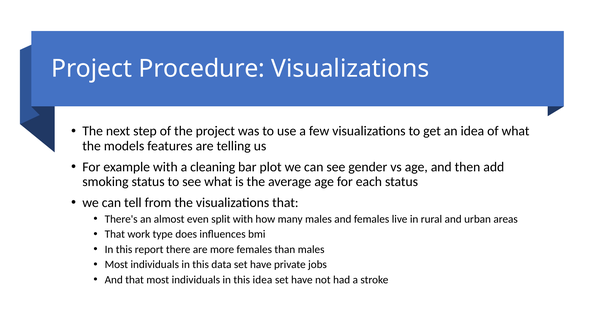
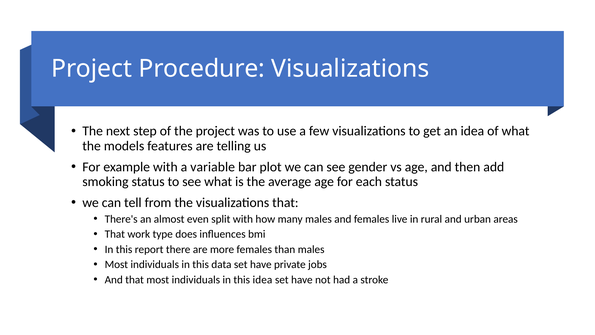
cleaning: cleaning -> variable (213, 167)
